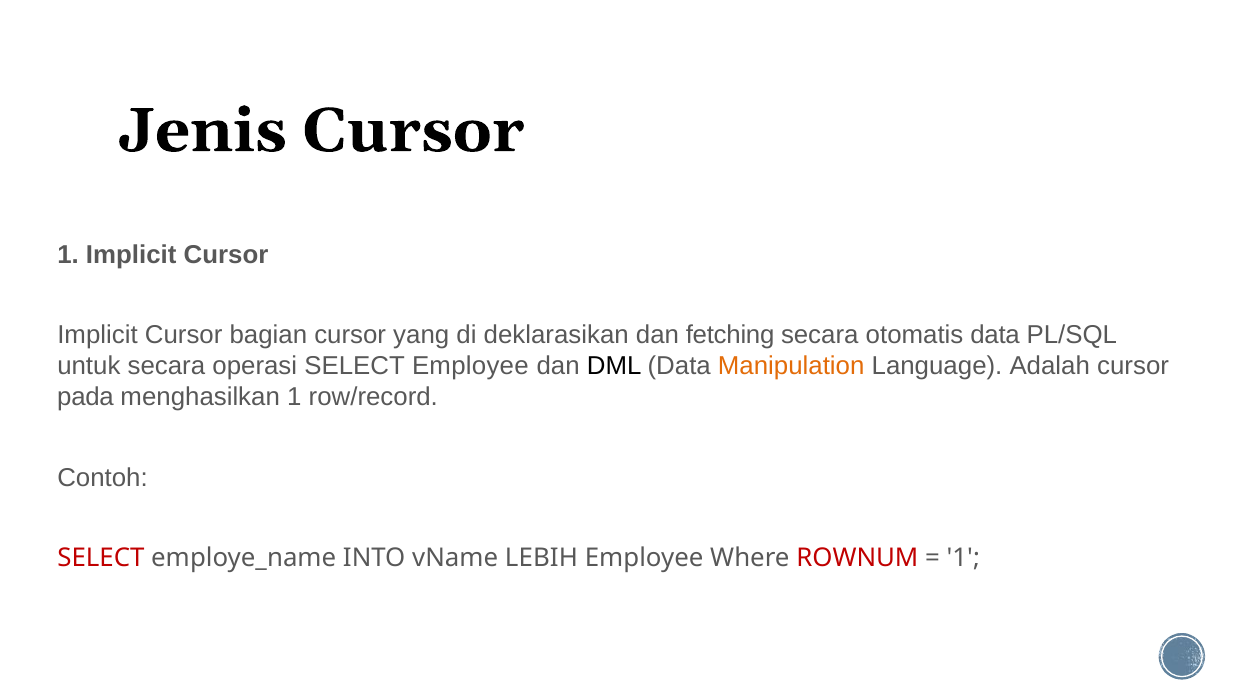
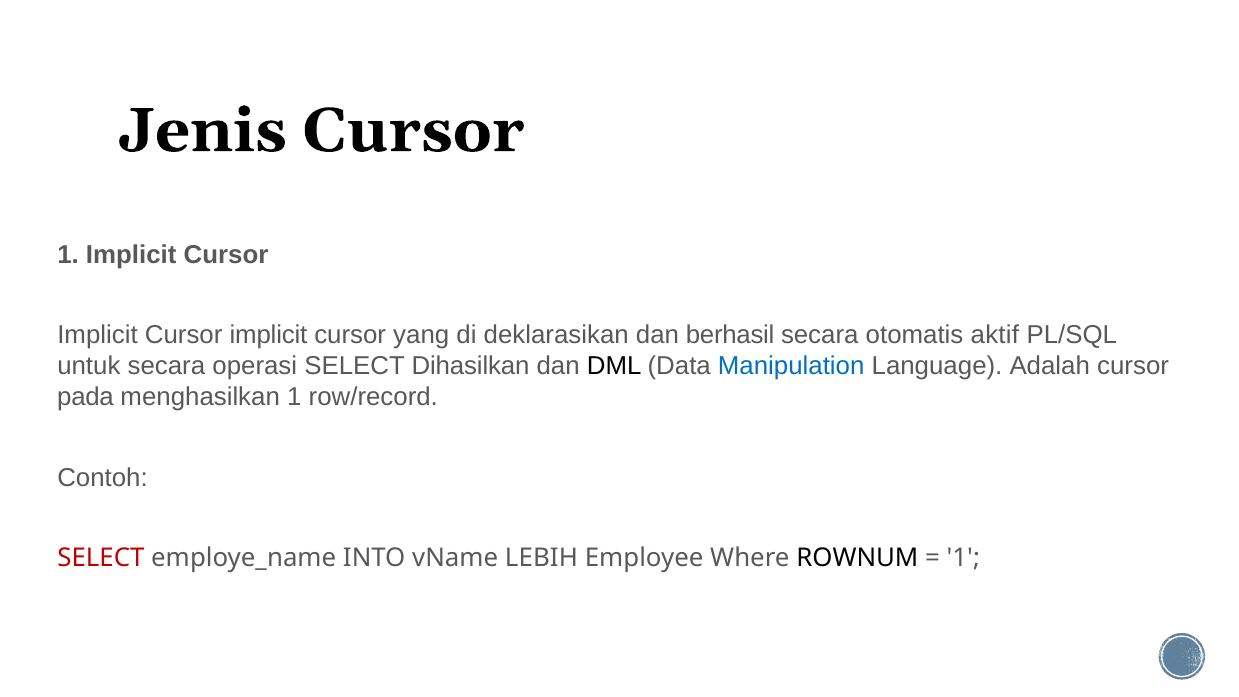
bagian: bagian -> implicit (268, 335)
fetching: fetching -> berhasil (730, 335)
otomatis data: data -> aktif (995, 335)
SELECT Employee: Employee -> Dihasilkan (471, 366)
Manipulation colour: orange -> blue (791, 366)
ROWNUM colour: red -> black (857, 558)
